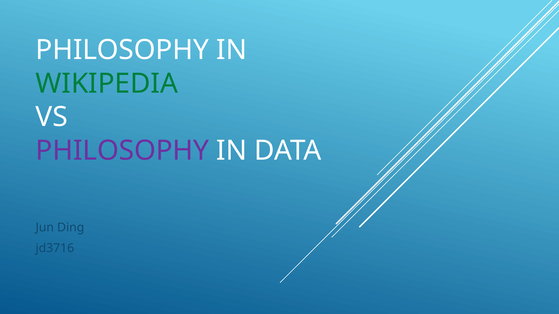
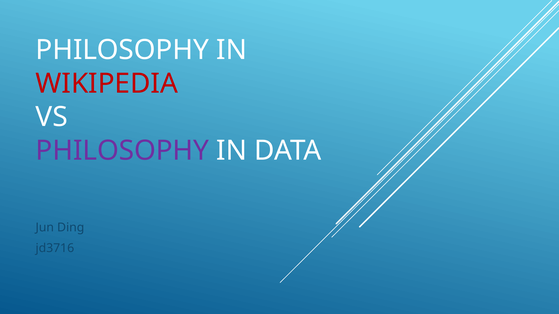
WIKIPEDIA colour: green -> red (107, 84)
